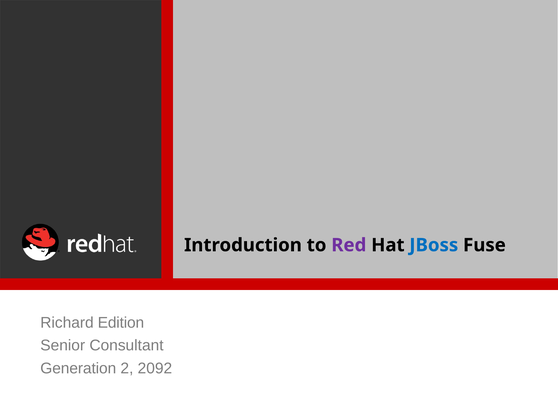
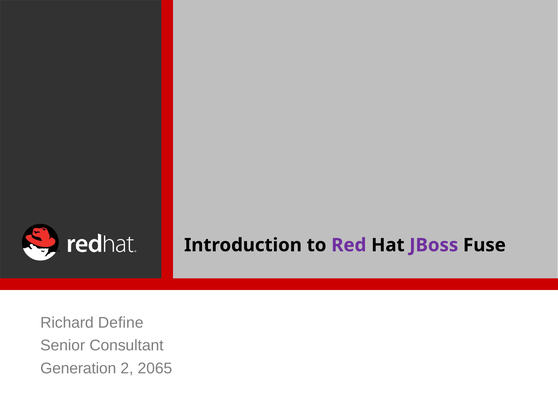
JBoss colour: blue -> purple (434, 245)
Edition: Edition -> Define (121, 323)
2092: 2092 -> 2065 (155, 369)
